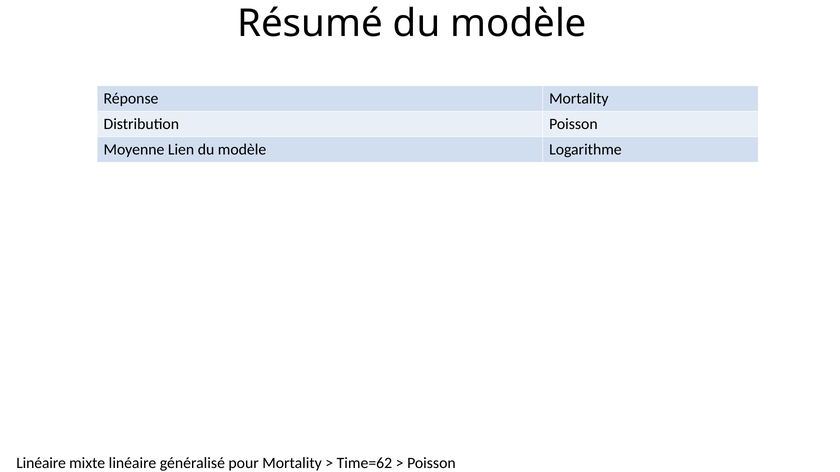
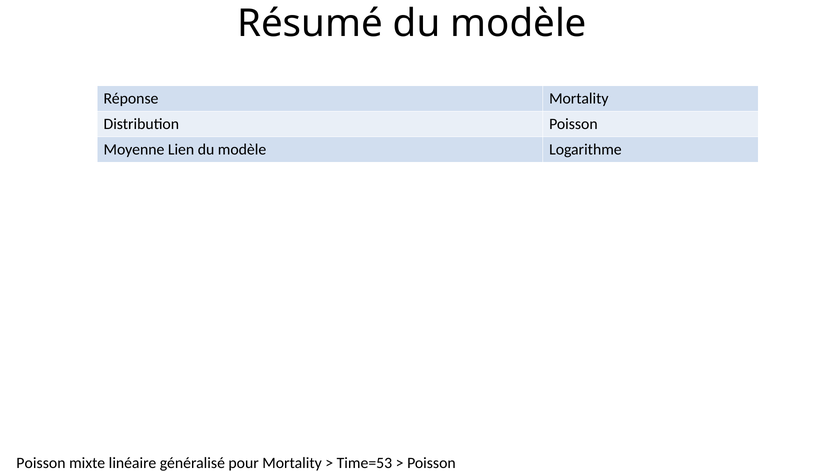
Linéaire: Linéaire -> Poisson (41, 464)
Time=62: Time=62 -> Time=53 (364, 464)
